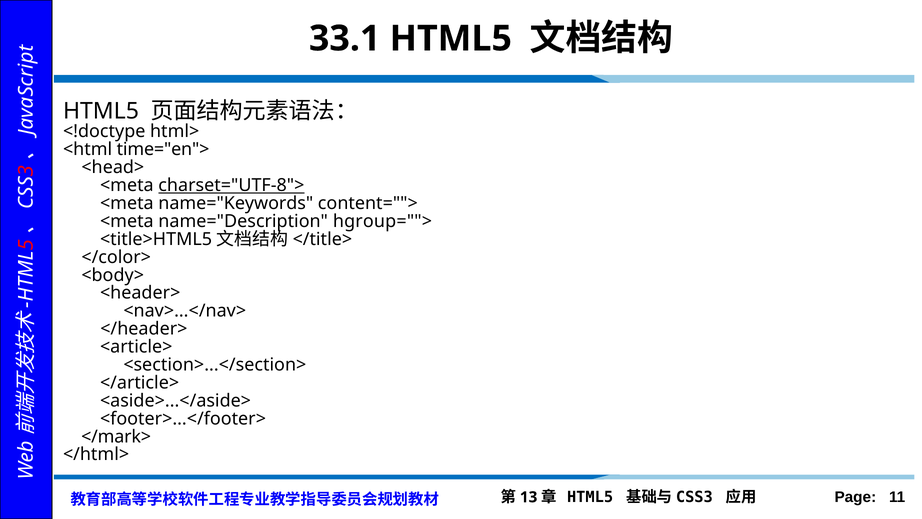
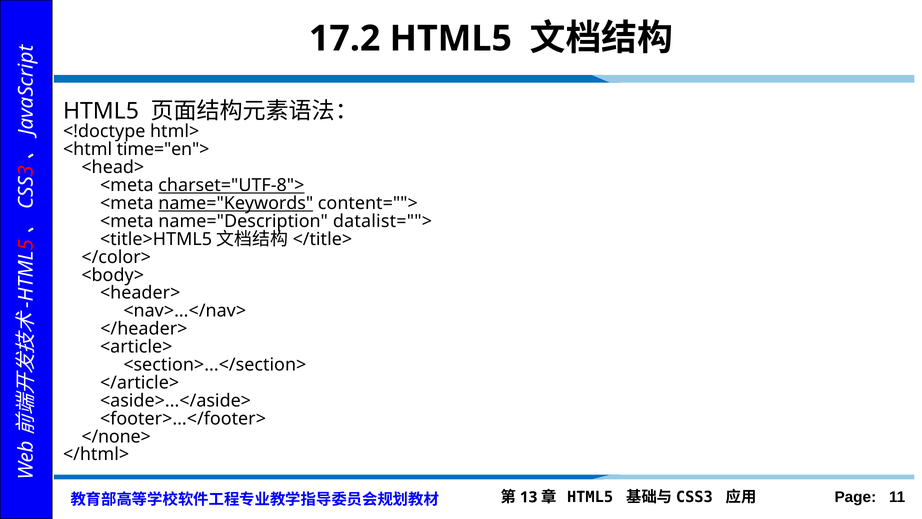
33.1: 33.1 -> 17.2 (345, 39)
name="Keywords underline: none -> present (236, 203)
hgroup="">: hgroup=""> -> datalist=""> (383, 221)
</mark>: </mark> -> </none> (116, 436)
